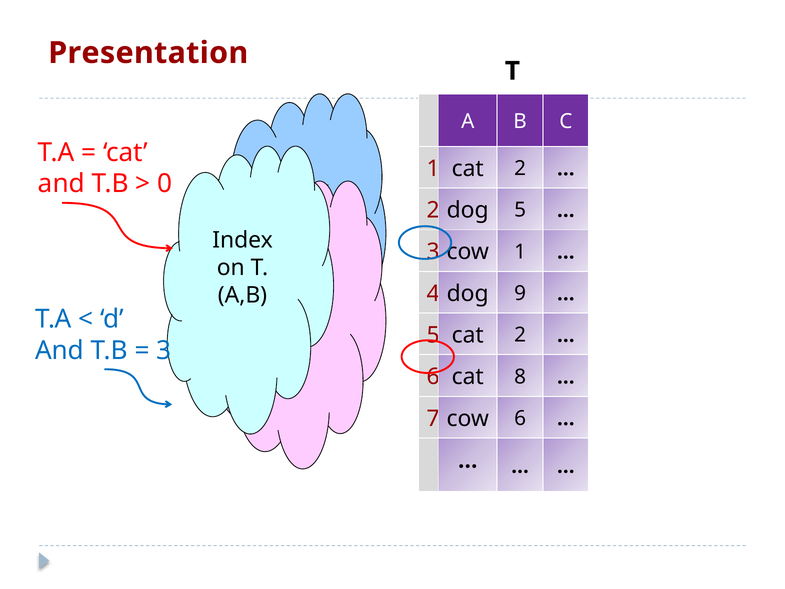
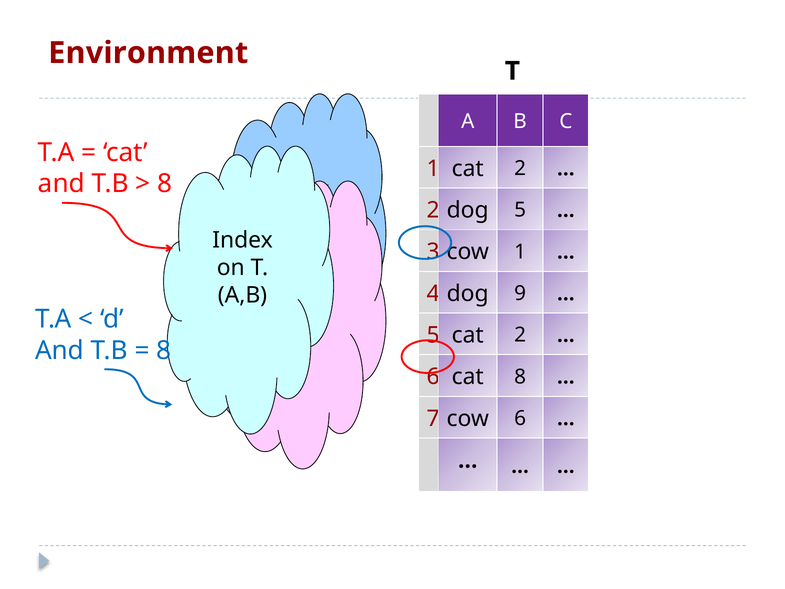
Presentation: Presentation -> Environment (148, 53)
0: 0 -> 8 (165, 184)
3: 3 -> 8 (164, 351)
